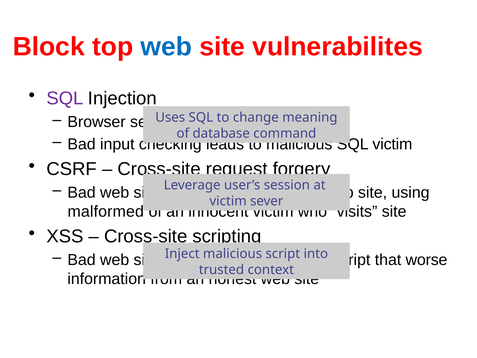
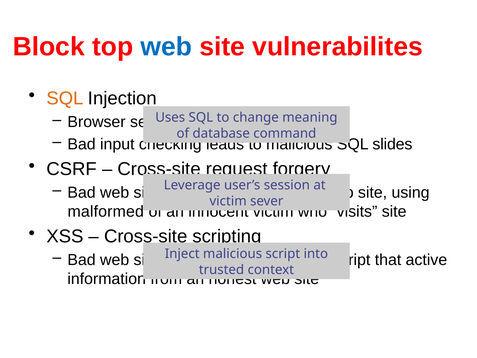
SQL colour: purple -> orange (65, 98)
victim: victim -> slides (392, 144)
worse: worse -> active (426, 260)
